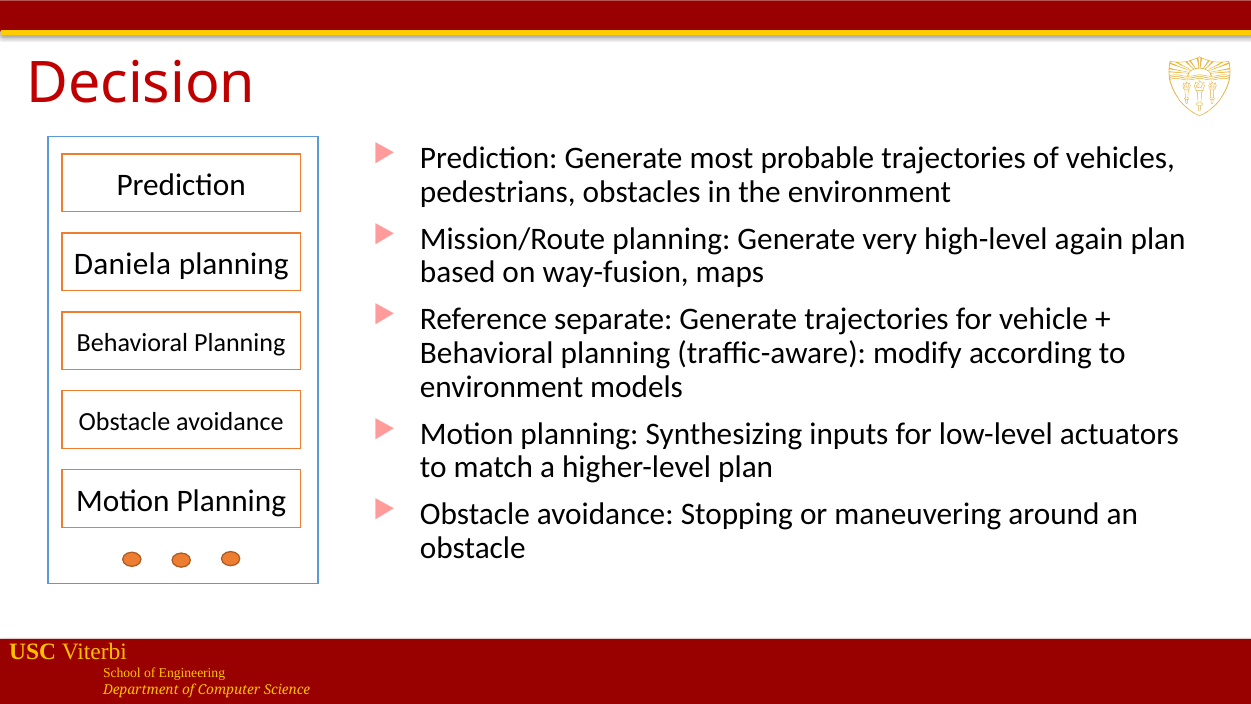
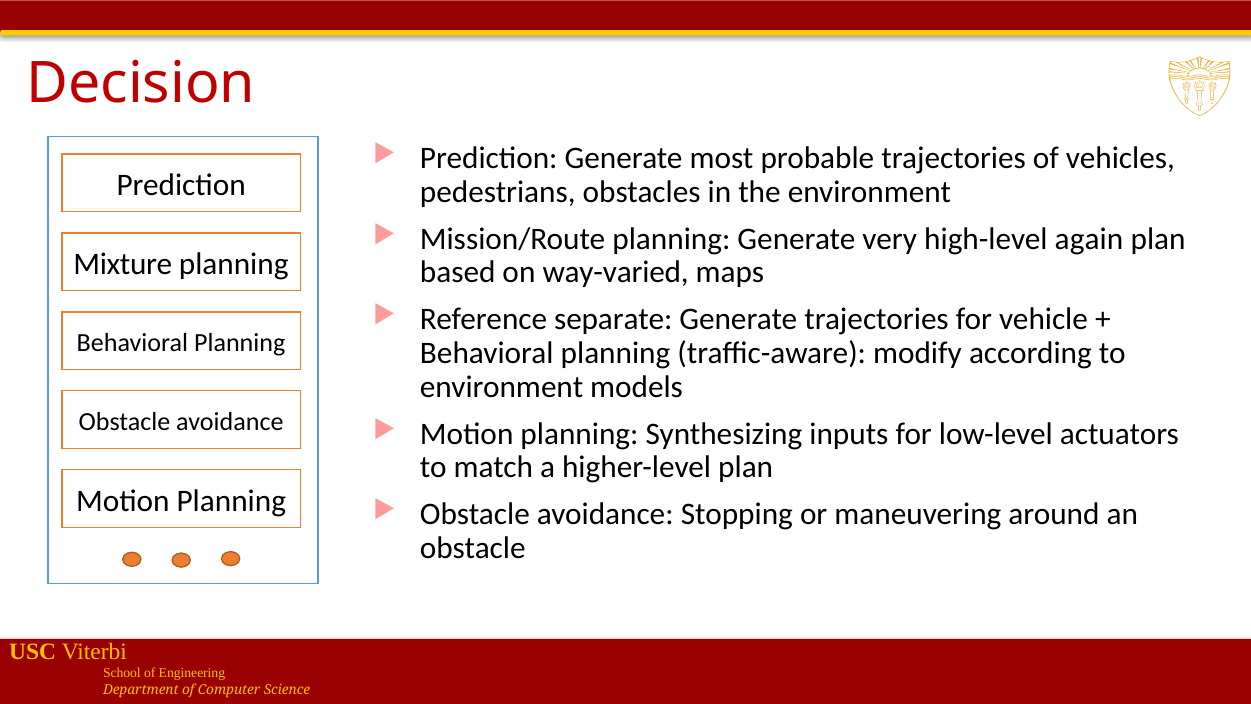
Daniela: Daniela -> Mixture (123, 264)
way-fusion: way-fusion -> way-varied (616, 272)
